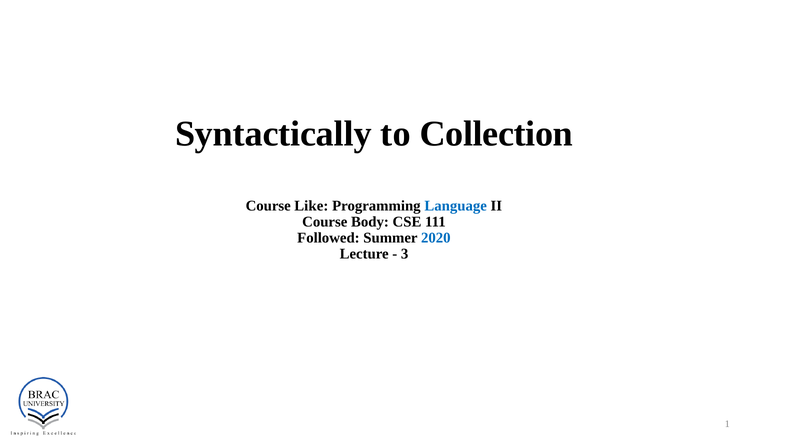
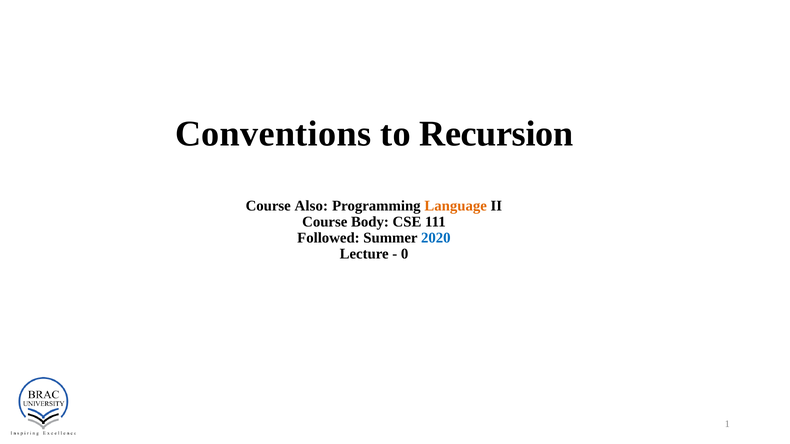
Syntactically: Syntactically -> Conventions (273, 134)
Collection: Collection -> Recursion (496, 134)
Like: Like -> Also (311, 206)
Language colour: blue -> orange (456, 206)
3: 3 -> 0 (405, 254)
